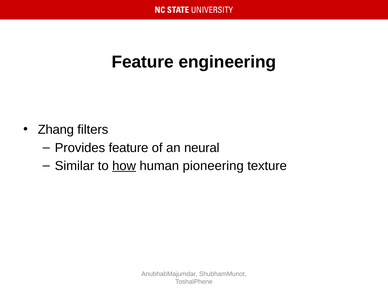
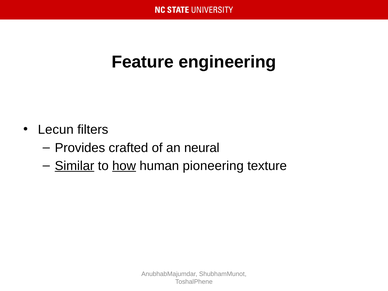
Zhang: Zhang -> Lecun (56, 130)
Provides feature: feature -> crafted (128, 148)
Similar underline: none -> present (75, 166)
